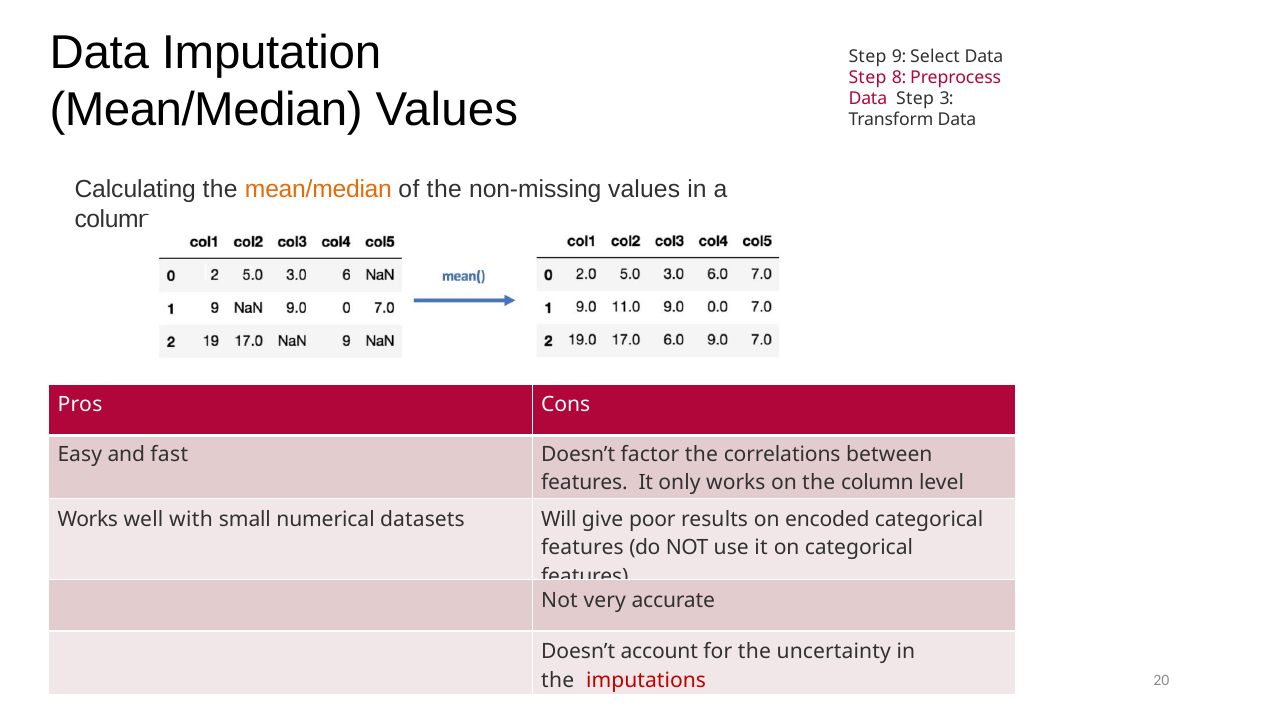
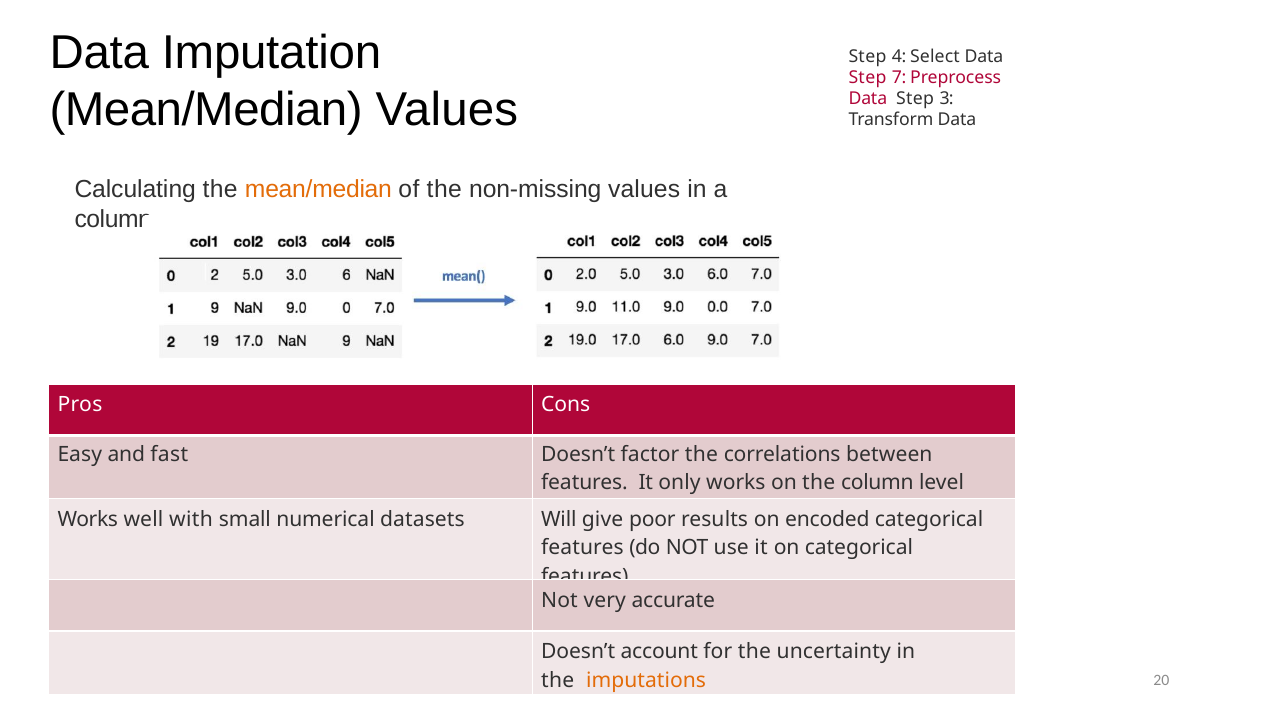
9: 9 -> 4 (899, 56)
8: 8 -> 7 (899, 77)
imputations colour: red -> orange (646, 680)
